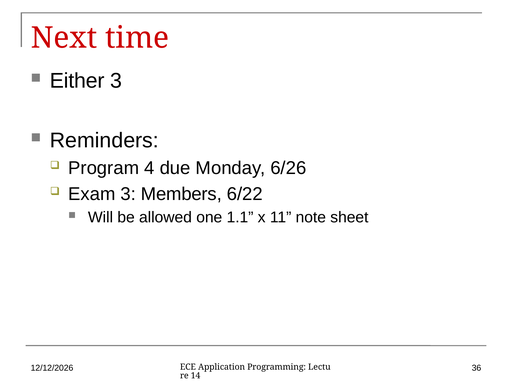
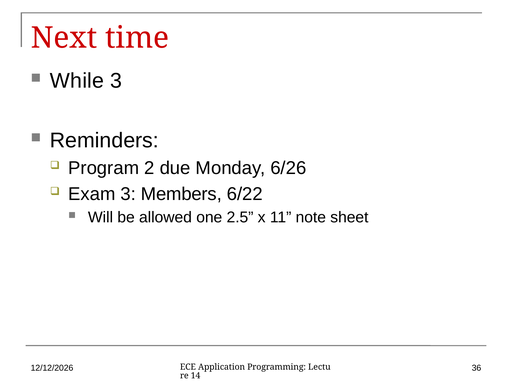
Either: Either -> While (77, 81)
4: 4 -> 2 (149, 168)
1.1: 1.1 -> 2.5 (240, 217)
